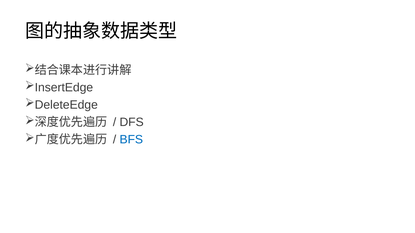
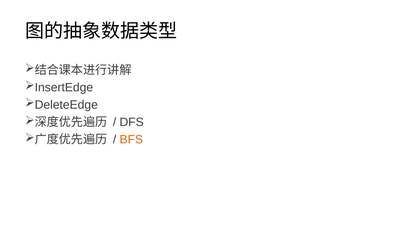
BFS colour: blue -> orange (131, 140)
